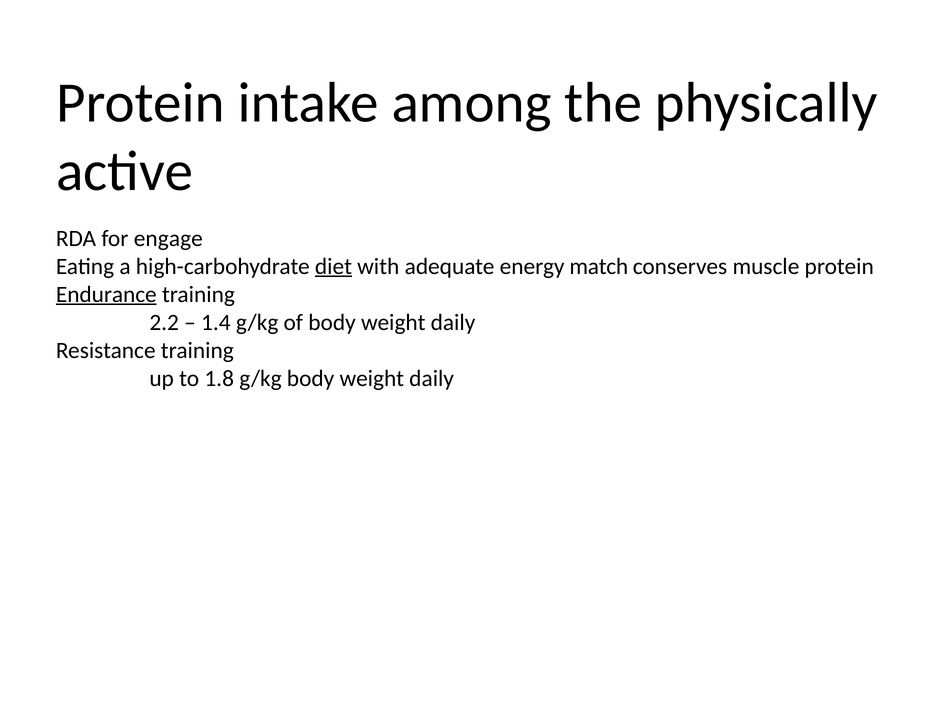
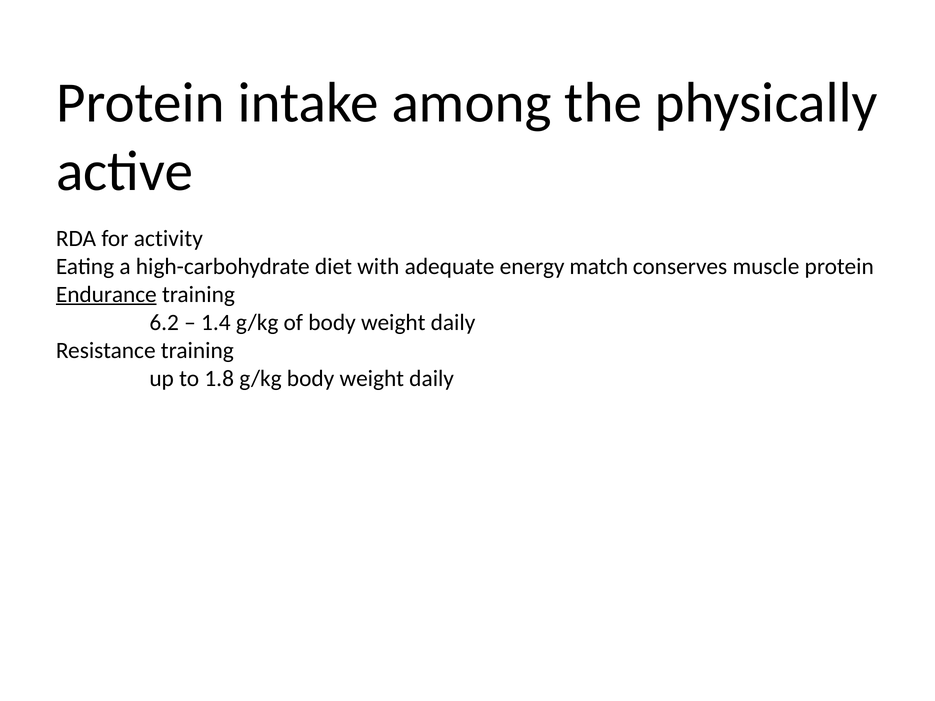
engage: engage -> activity (168, 238)
diet underline: present -> none (333, 266)
2.2: 2.2 -> 6.2 (164, 323)
